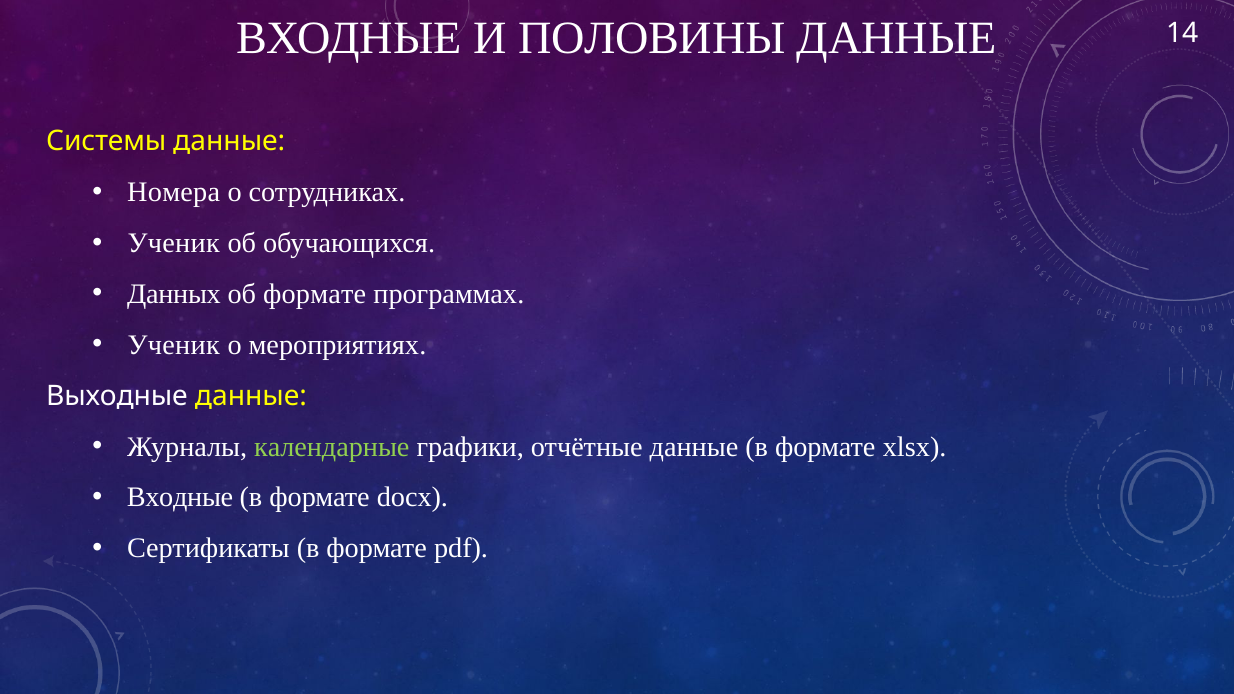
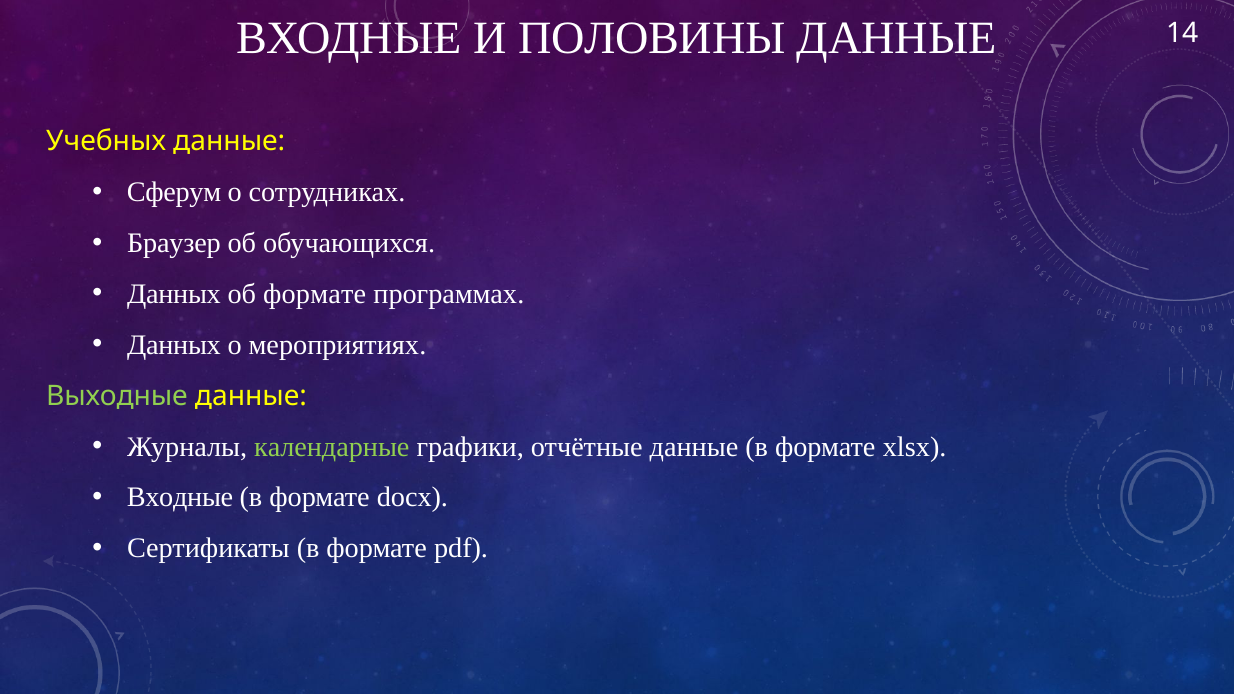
Системы: Системы -> Учебных (106, 142)
Номера: Номера -> Сферум (174, 192)
Ученик: Ученик -> Браузер (174, 243)
Ученик: Ученик -> Данных (174, 345)
Выходные colour: white -> light green (117, 396)
